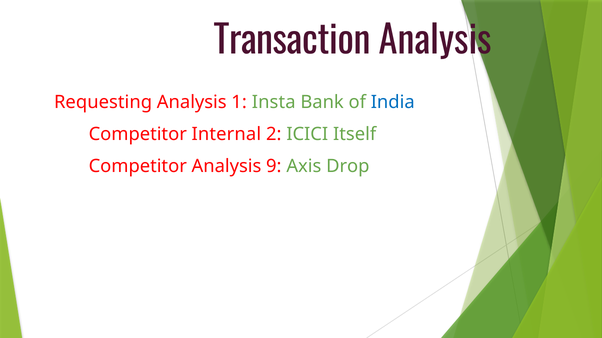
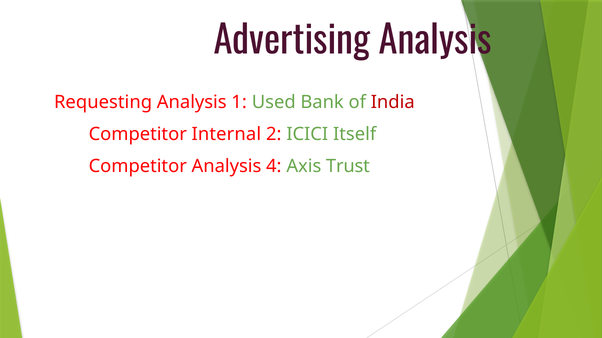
Transaction: Transaction -> Advertising (292, 41)
Insta: Insta -> Used (274, 102)
India colour: blue -> red (393, 102)
9: 9 -> 4 (274, 167)
Drop: Drop -> Trust (348, 167)
